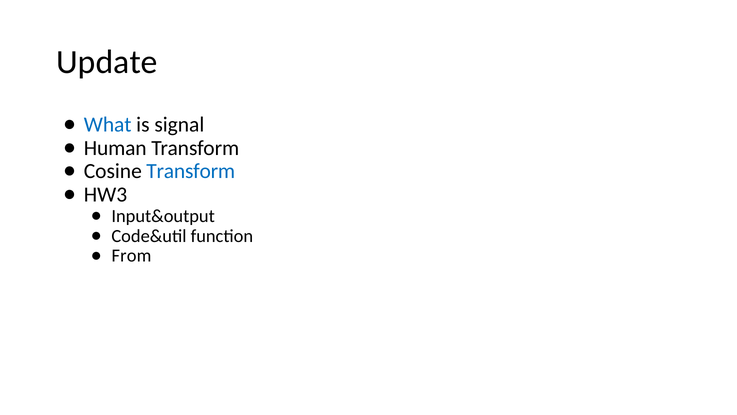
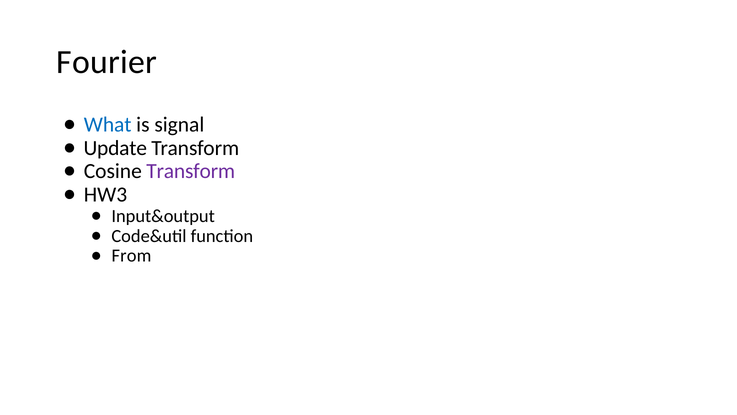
Update: Update -> Fourier (107, 62)
Human: Human -> Update (115, 148)
Transform colour: blue -> purple (191, 171)
